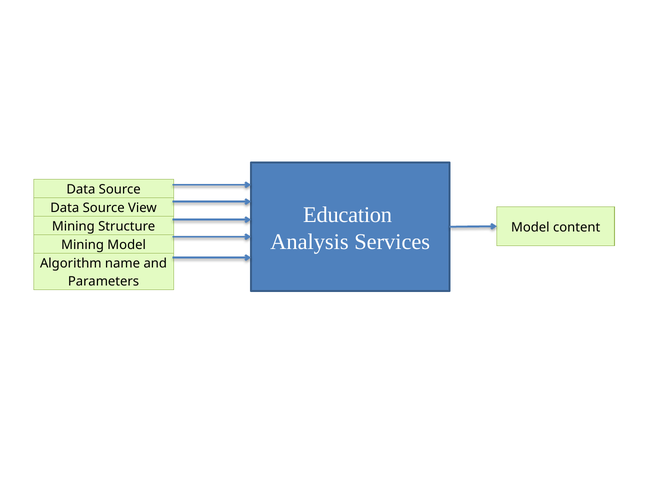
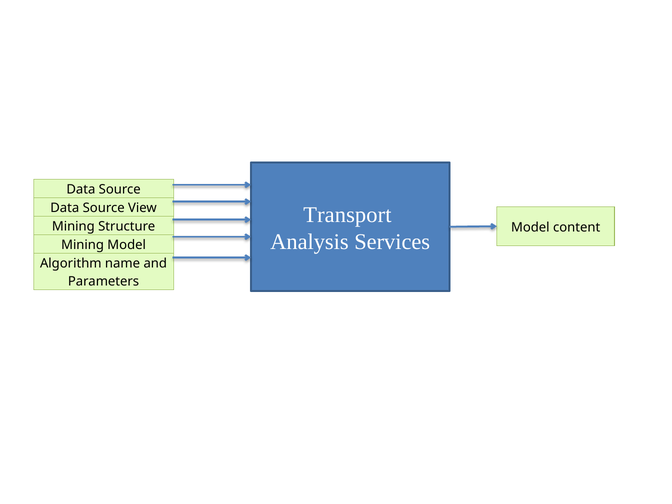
Education: Education -> Transport (347, 215)
